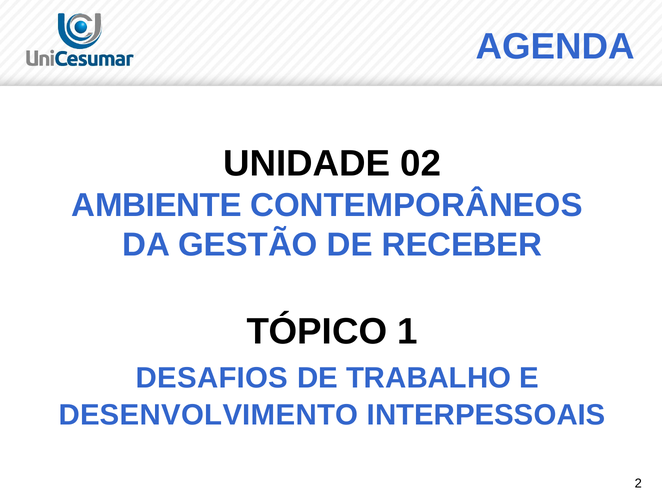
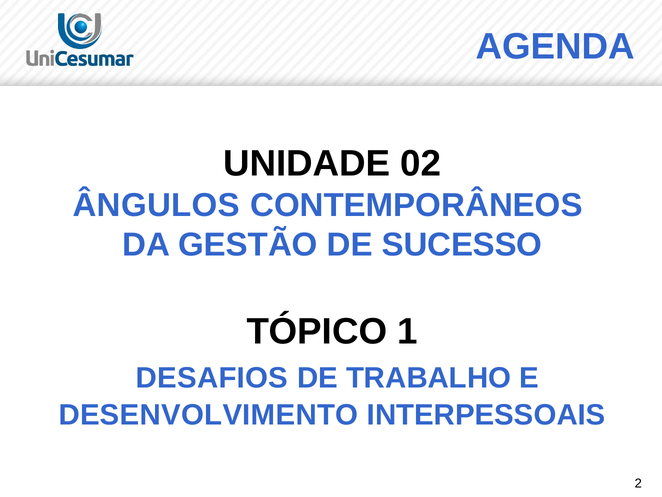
AMBIENTE: AMBIENTE -> ÂNGULOS (156, 205)
RECEBER: RECEBER -> SUCESSO (462, 245)
